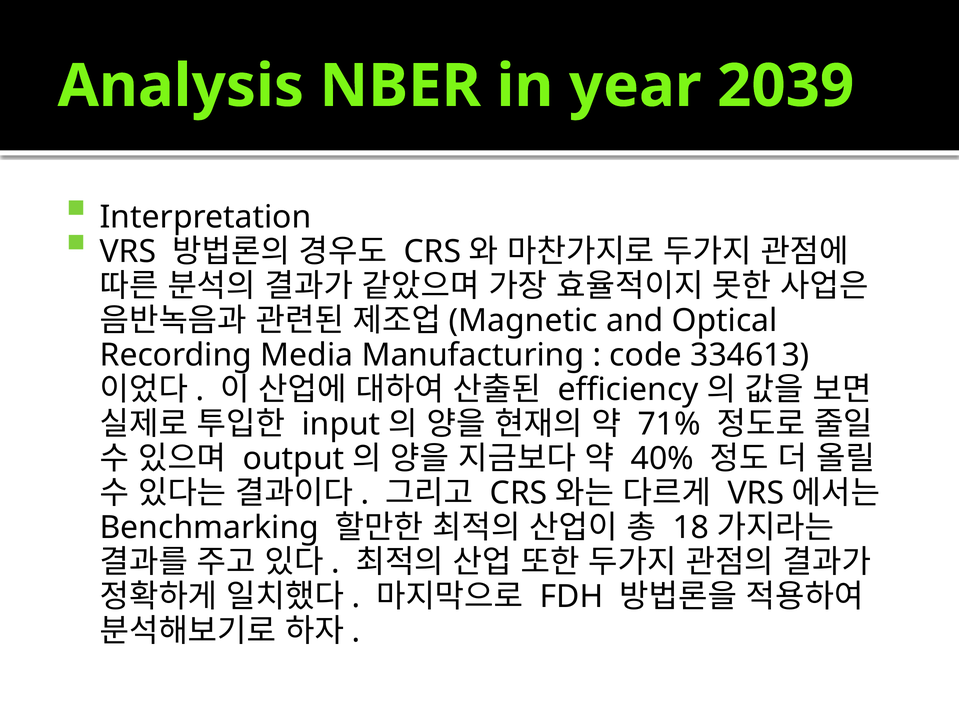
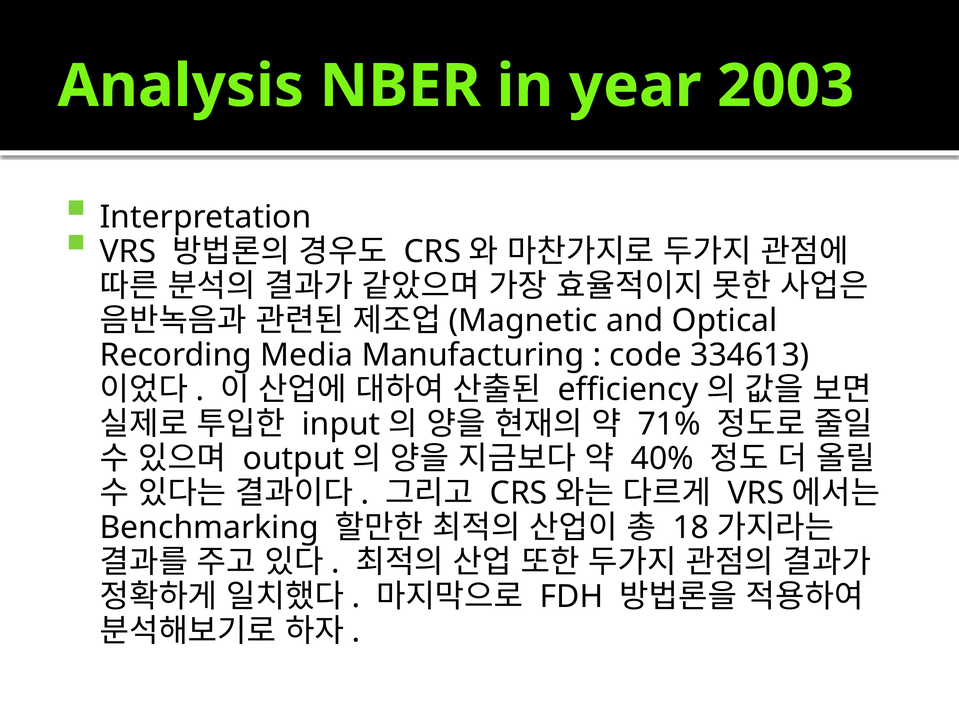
2039: 2039 -> 2003 (786, 86)
